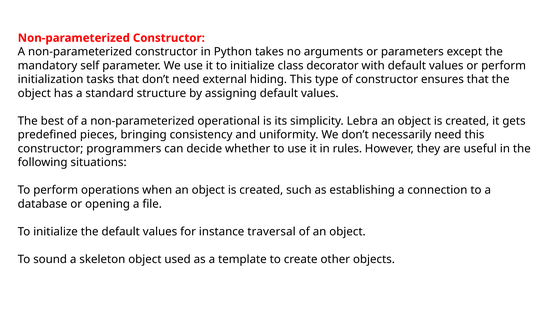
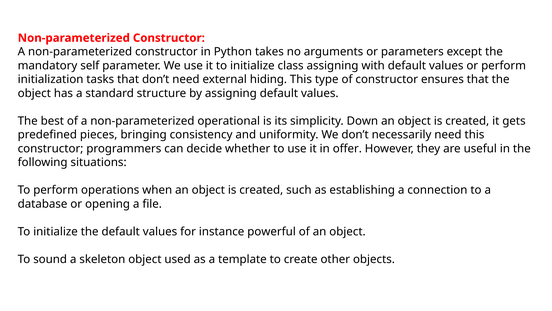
class decorator: decorator -> assigning (333, 66)
Lebra: Lebra -> Down (362, 121)
rules: rules -> offer (347, 148)
traversal: traversal -> powerful (272, 231)
